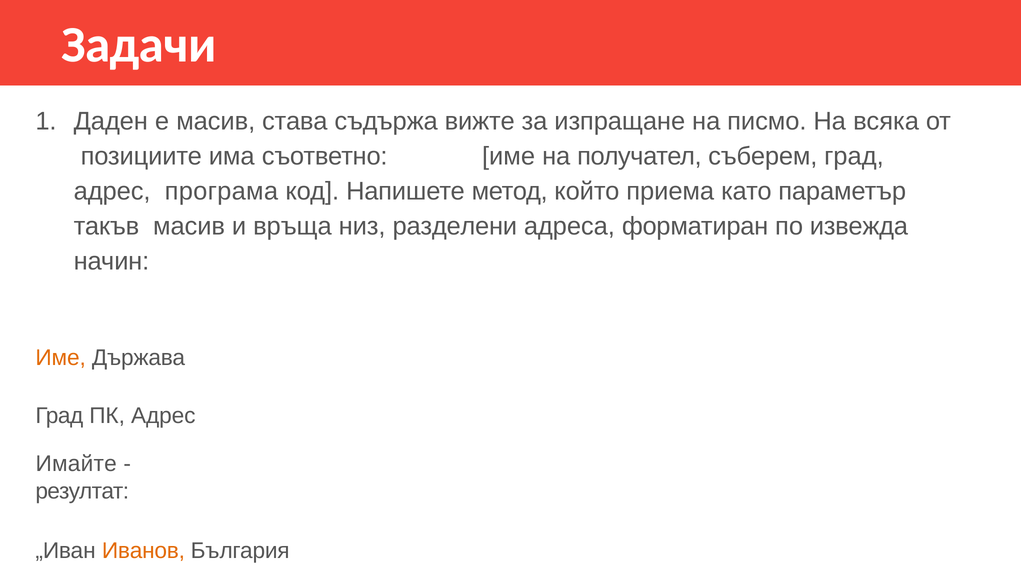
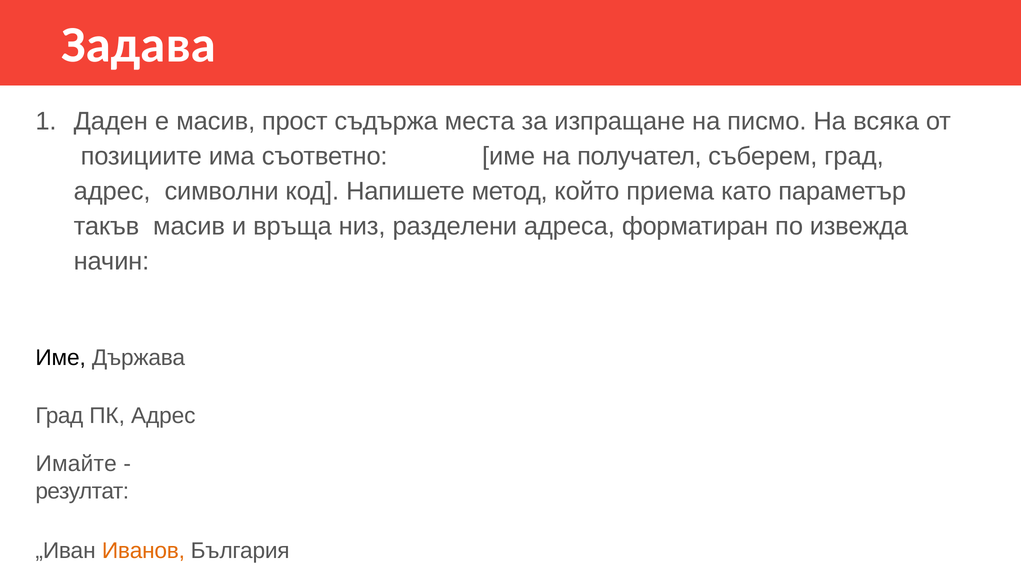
Задачи: Задачи -> Задава (139, 45)
става: става -> прост (295, 121)
вижте: вижте -> места (480, 121)
програма: програма -> символни (222, 191)
Име colour: orange -> black (61, 357)
